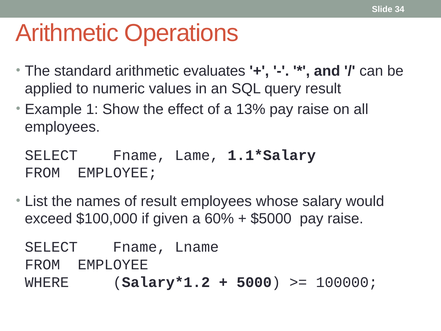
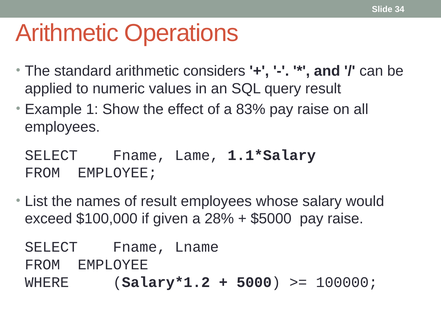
evaluates: evaluates -> considers (214, 71)
13%: 13% -> 83% (251, 109)
60%: 60% -> 28% (219, 219)
